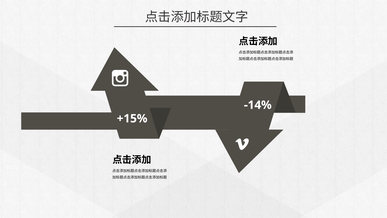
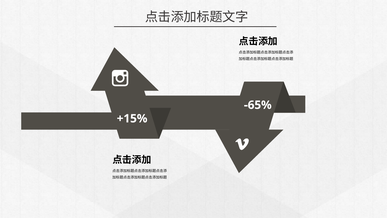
-14%: -14% -> -65% (258, 105)
